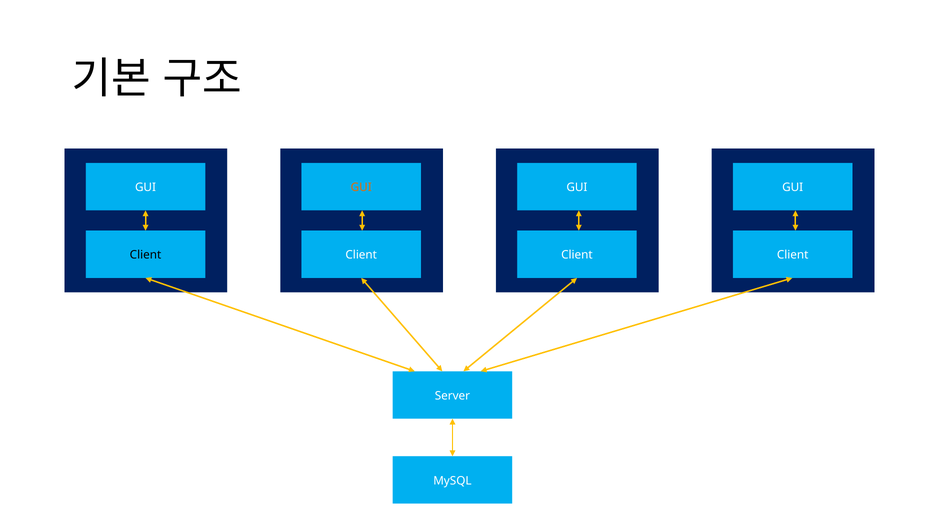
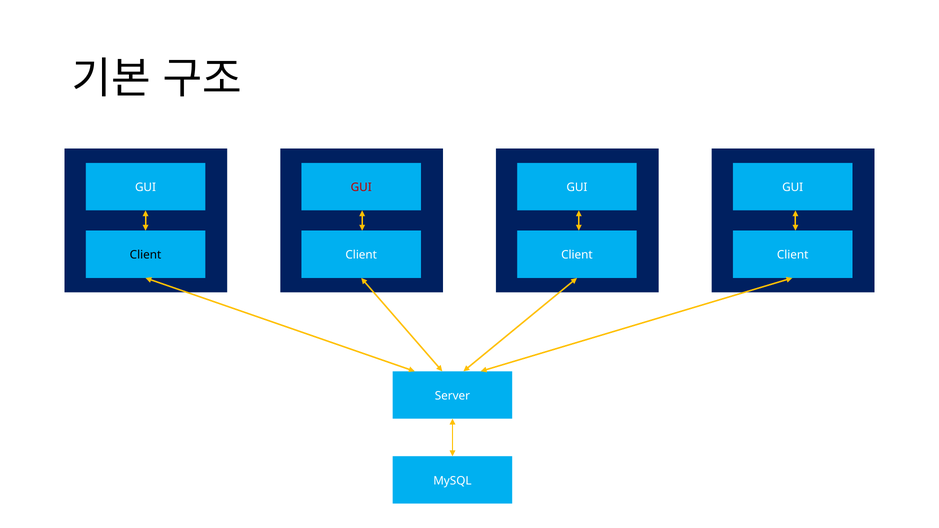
GUI colour: orange -> red (361, 188)
